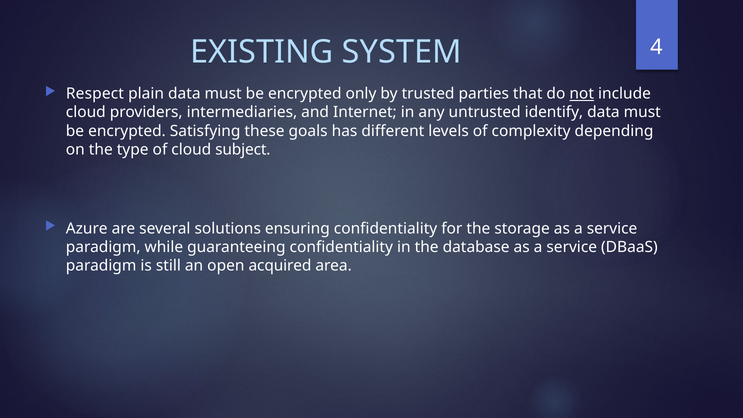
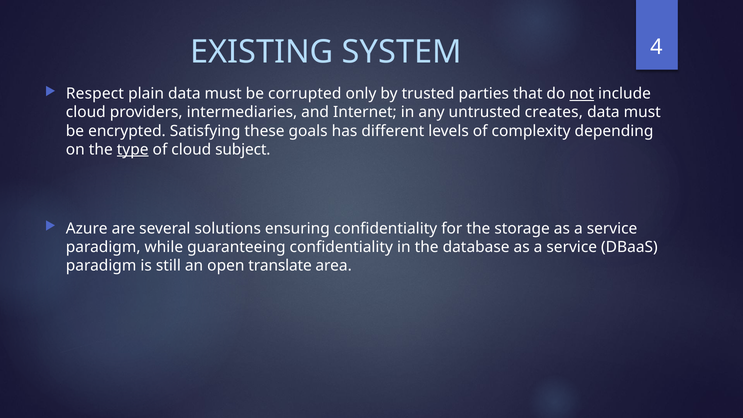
encrypted: encrypted -> corrupted (305, 94)
identify: identify -> creates (554, 112)
type underline: none -> present (133, 149)
acquired: acquired -> translate (280, 266)
